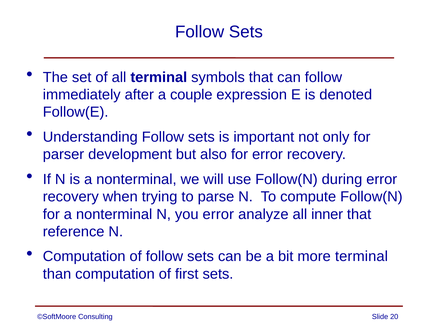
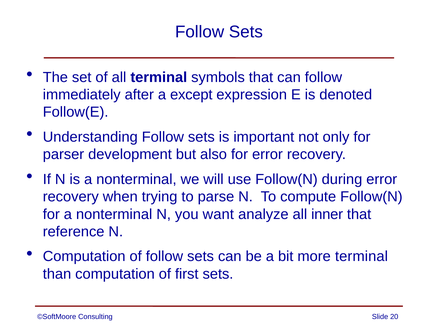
couple: couple -> except (191, 95)
you error: error -> want (218, 215)
